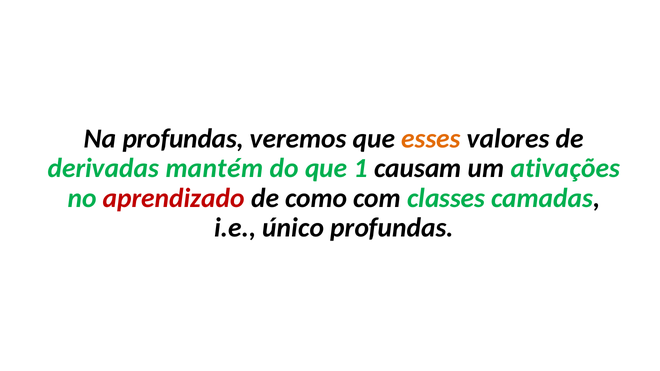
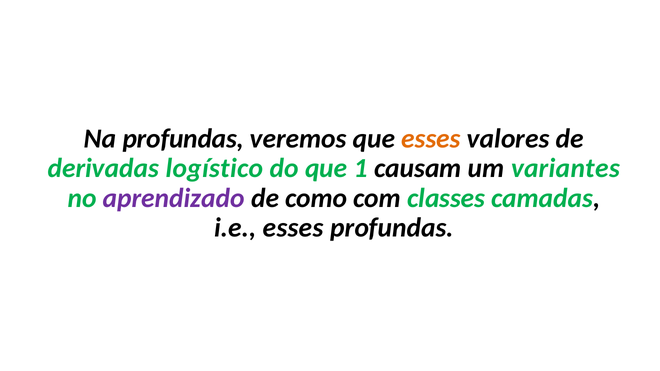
mantém: mantém -> logístico (214, 168)
ativações: ativações -> variantes (565, 168)
aprendizado colour: red -> purple (174, 198)
i.e único: único -> esses (293, 228)
